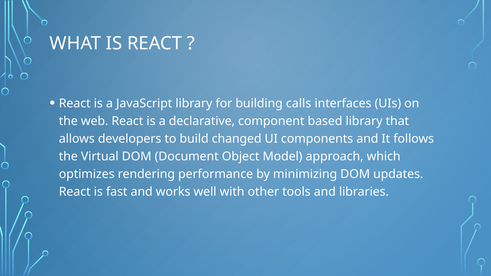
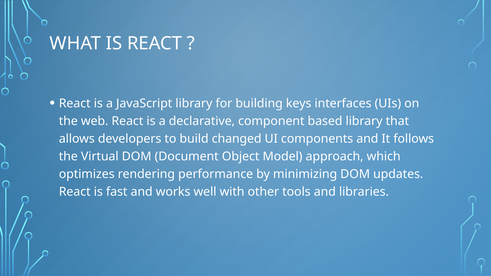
calls: calls -> keys (299, 104)
